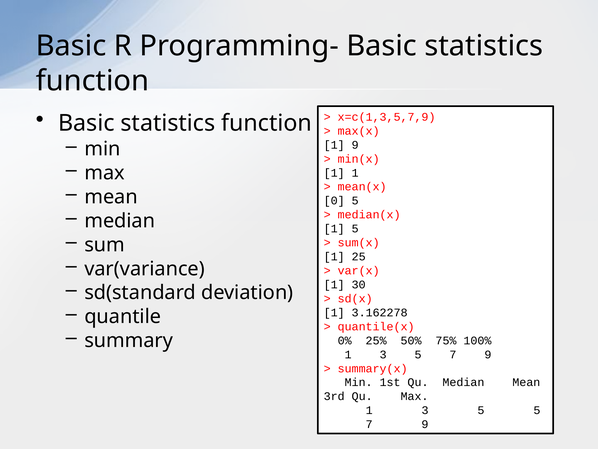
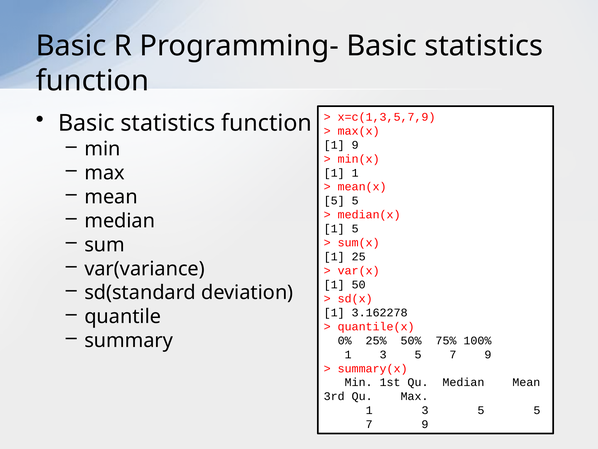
0: 0 -> 5 (334, 201)
30: 30 -> 50 (359, 284)
